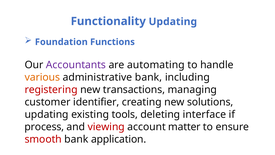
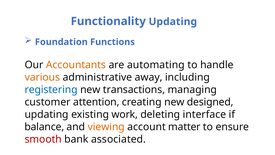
Accountants colour: purple -> orange (76, 65)
administrative bank: bank -> away (149, 77)
registering colour: red -> blue (51, 89)
identifier: identifier -> attention (96, 102)
solutions: solutions -> designed (210, 102)
tools: tools -> work (125, 114)
process: process -> balance (44, 127)
viewing colour: red -> orange (106, 127)
application: application -> associated (119, 139)
